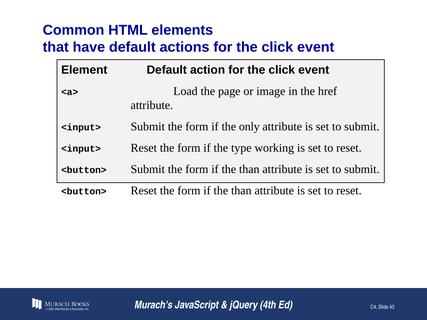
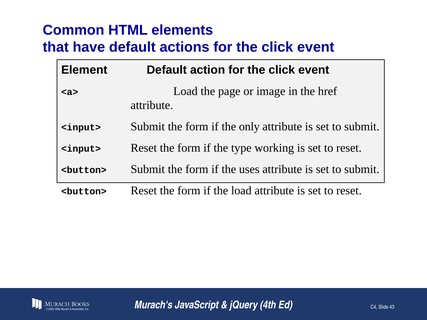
than: than -> uses (249, 170)
than: than -> load (241, 191)
